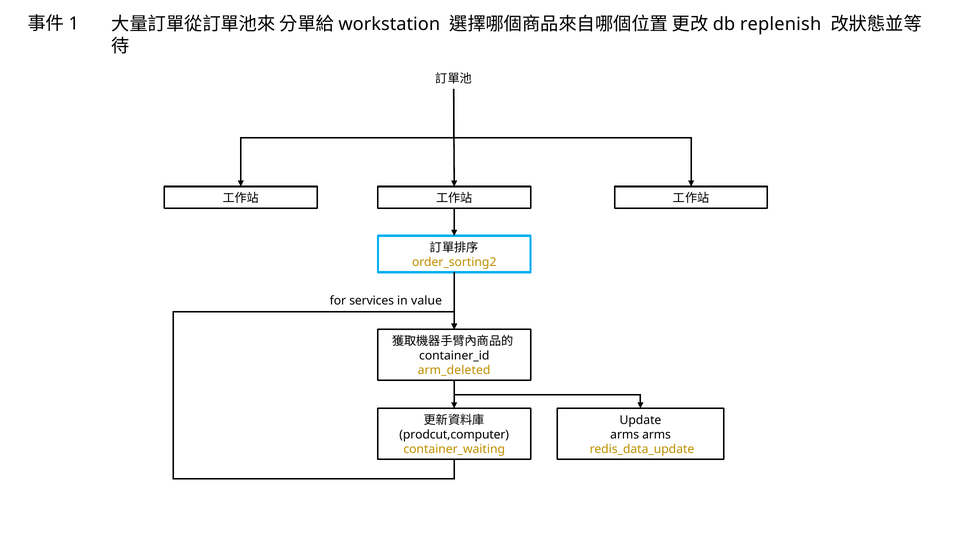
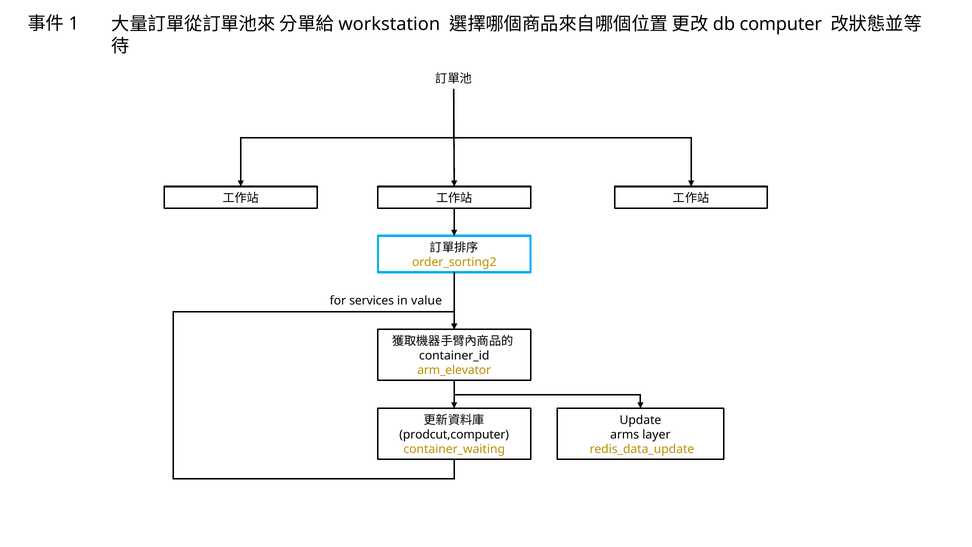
replenish: replenish -> computer (781, 24)
arm_deleted: arm_deleted -> arm_elevator (454, 370)
arms arms: arms -> layer (656, 434)
